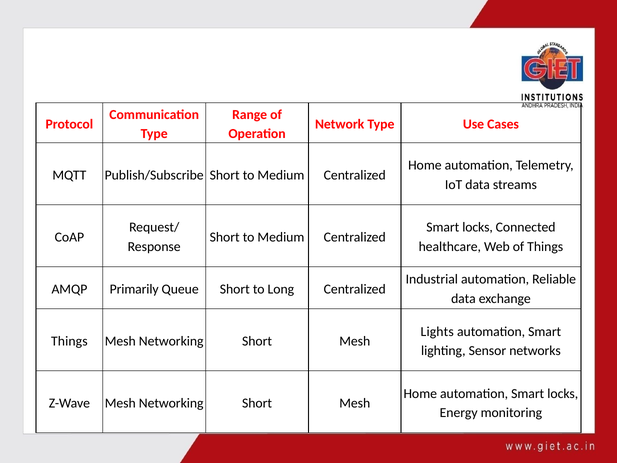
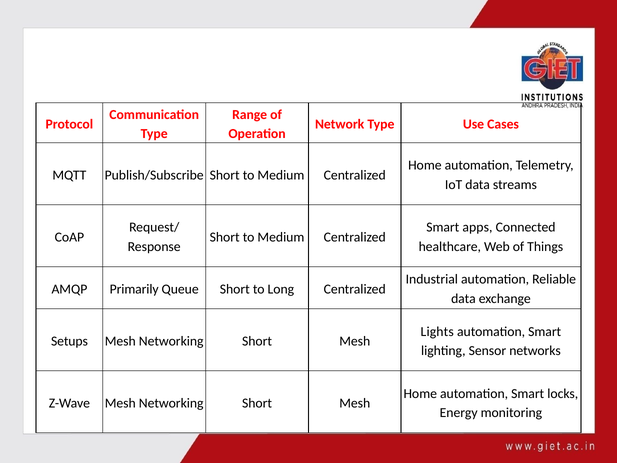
locks: locks -> apps (477, 227)
Things: Things -> Setups (69, 341)
